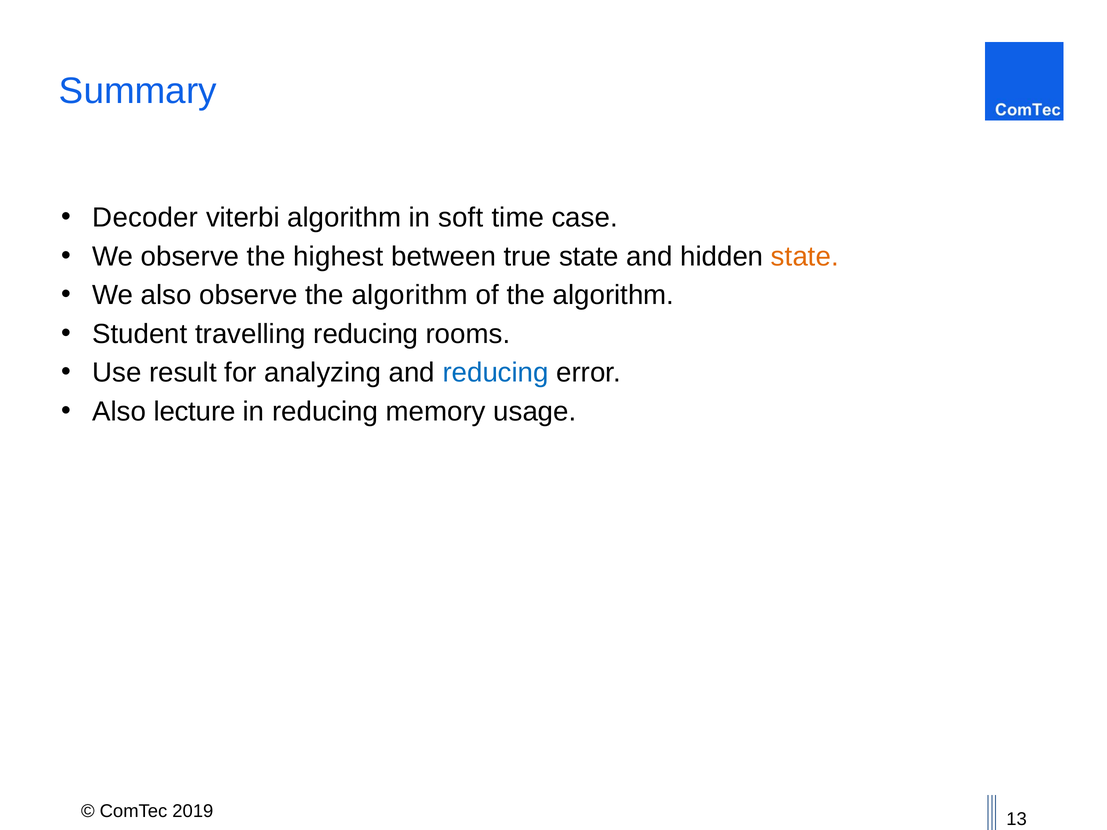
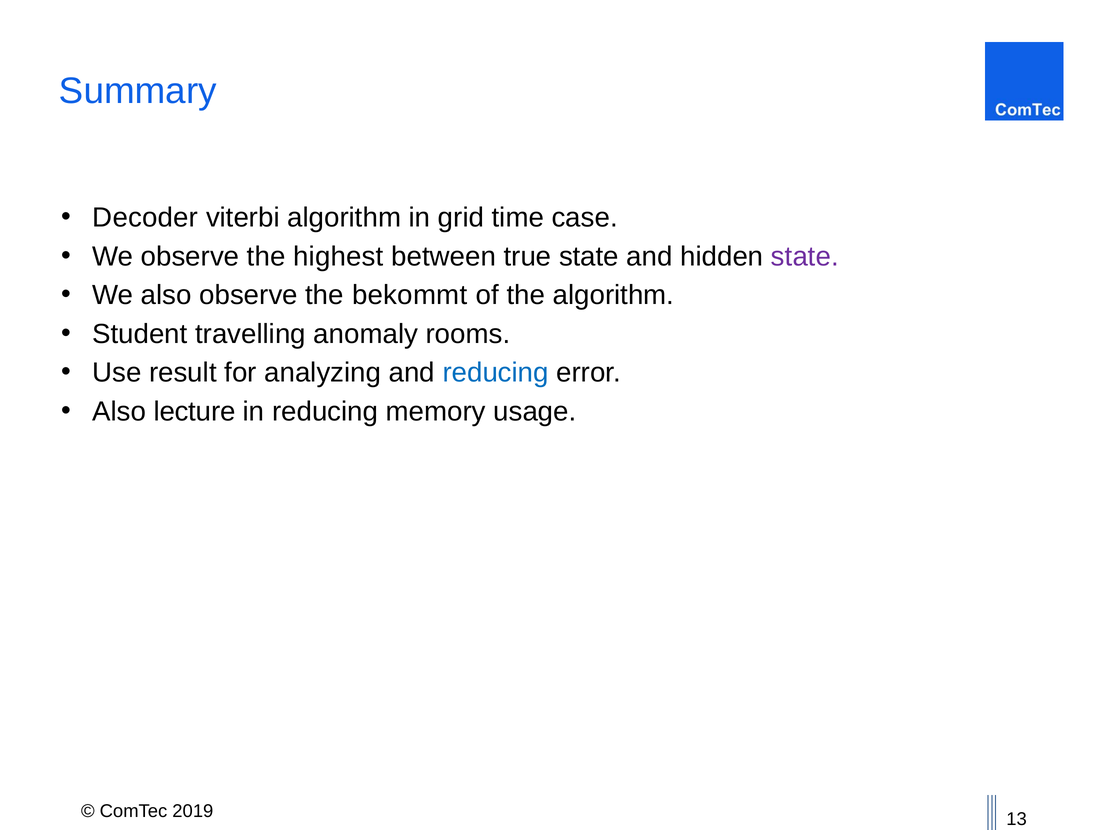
soft: soft -> grid (461, 218)
state colour: orange -> purple (805, 257)
observe the algorithm: algorithm -> bekommt (410, 295)
travelling reducing: reducing -> anomaly (366, 334)
